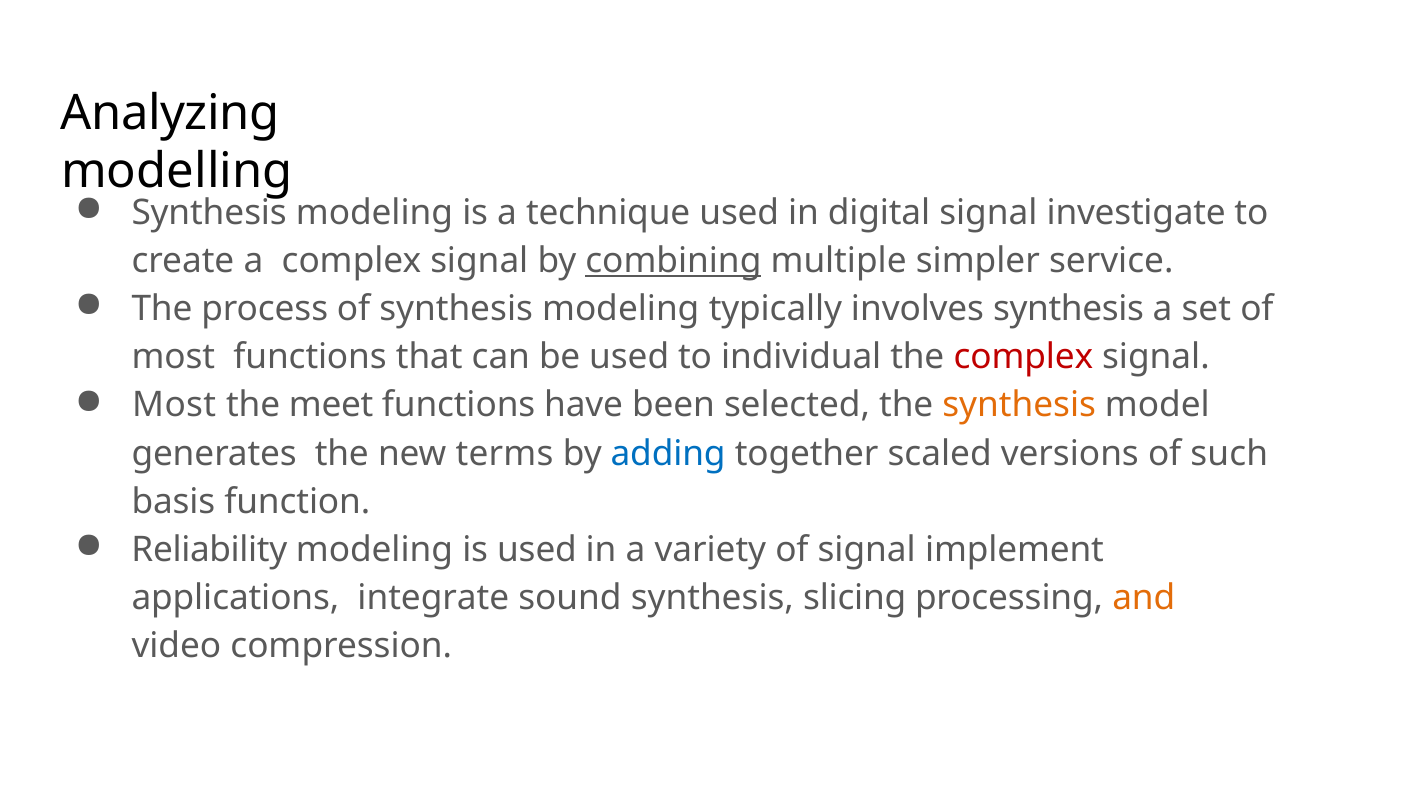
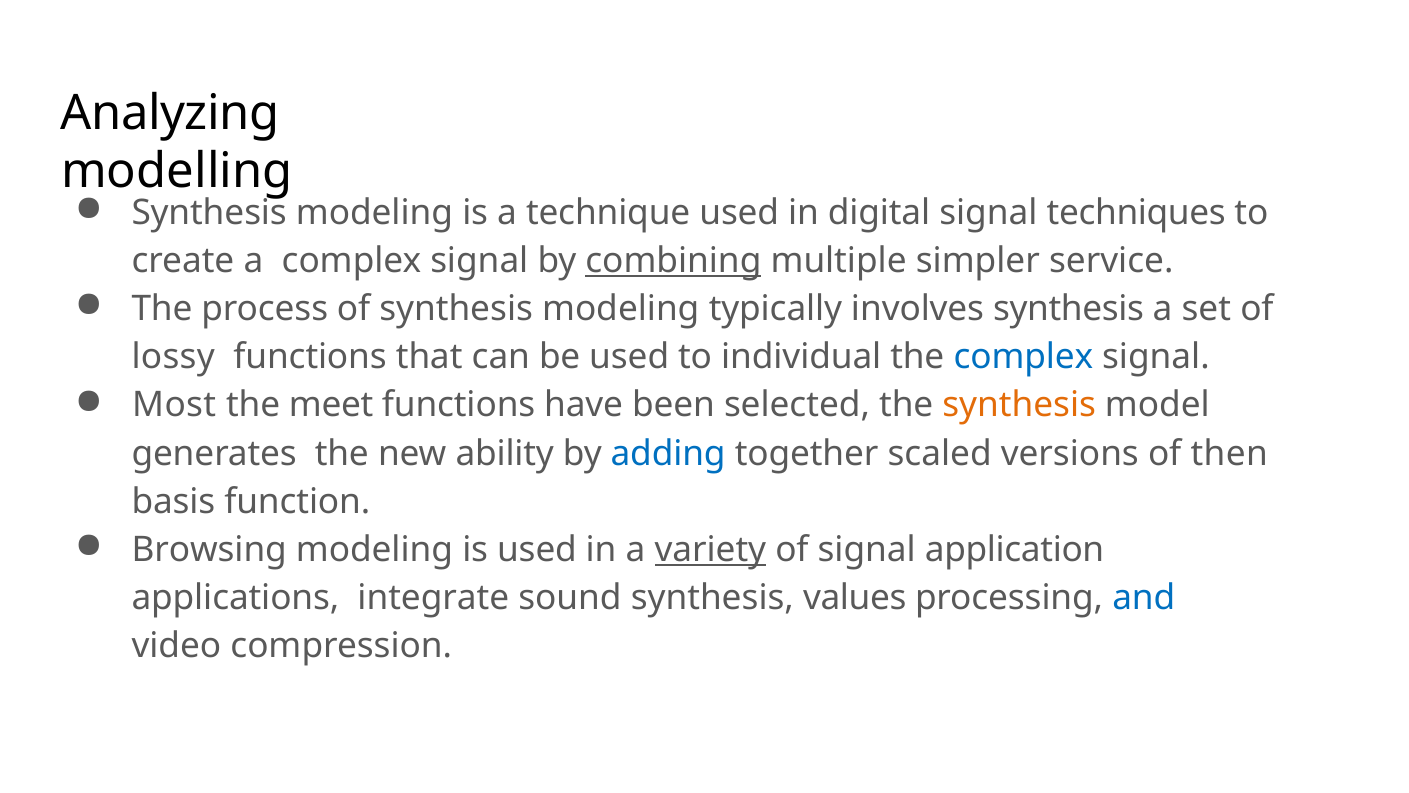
investigate: investigate -> techniques (1136, 212)
most: most -> lossy (173, 357)
complex colour: red -> blue (1023, 357)
terms: terms -> ability (505, 453)
such: such -> then (1229, 453)
Reliability: Reliability -> Browsing (209, 550)
variety underline: none -> present (710, 550)
implement: implement -> application (1015, 550)
slicing: slicing -> values (855, 598)
and colour: orange -> blue (1144, 598)
